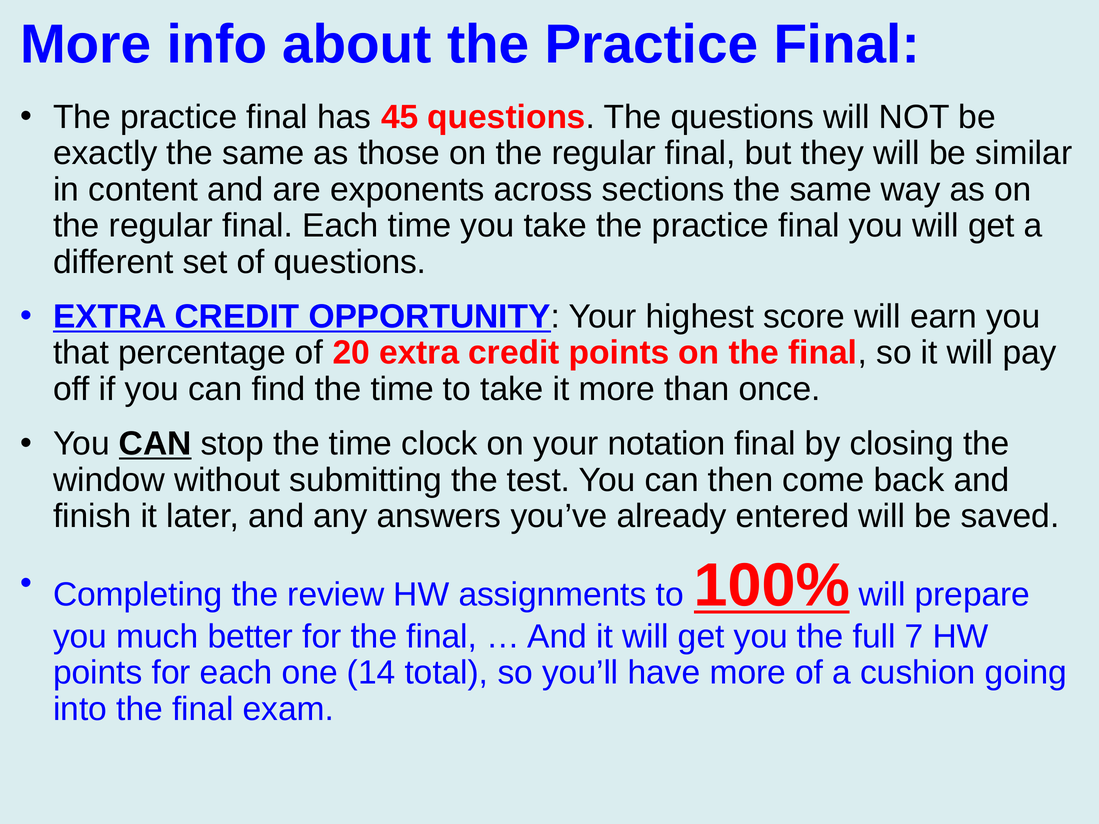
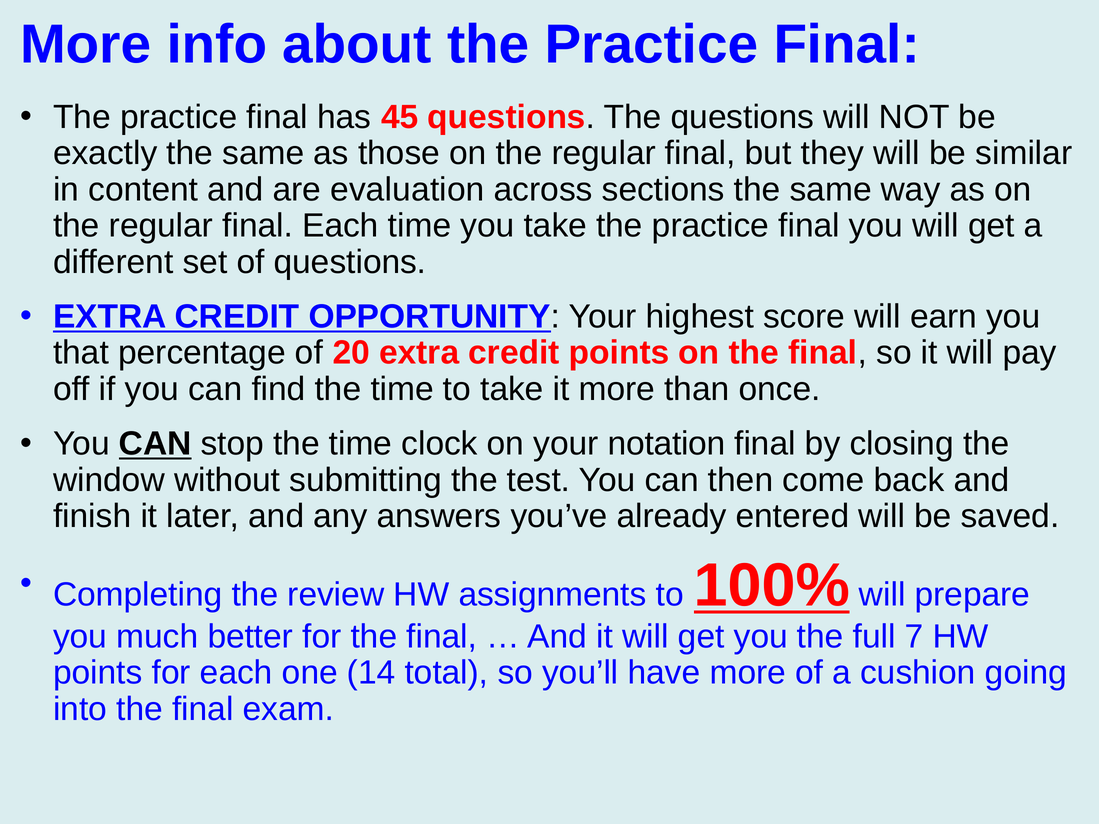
exponents: exponents -> evaluation (407, 190)
